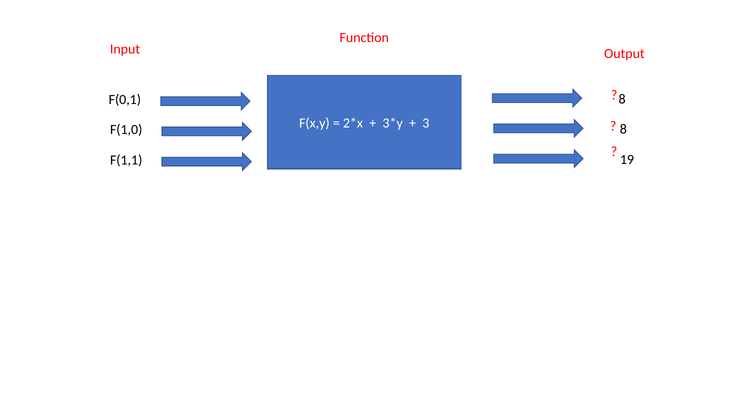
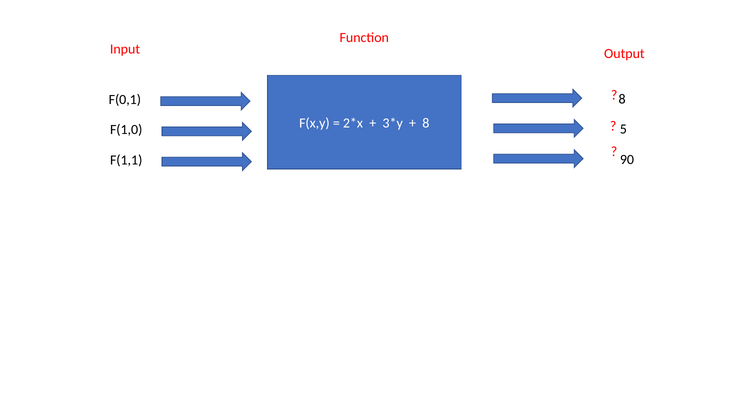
3: 3 -> 8 (426, 123)
F(1,0 8: 8 -> 5 (623, 129)
19: 19 -> 90 (627, 159)
